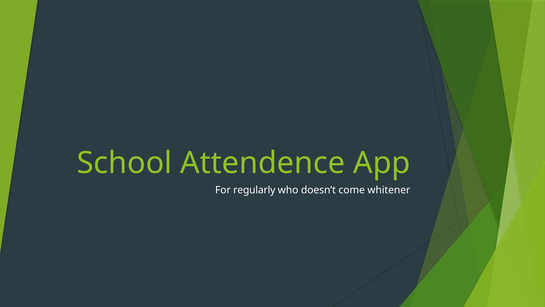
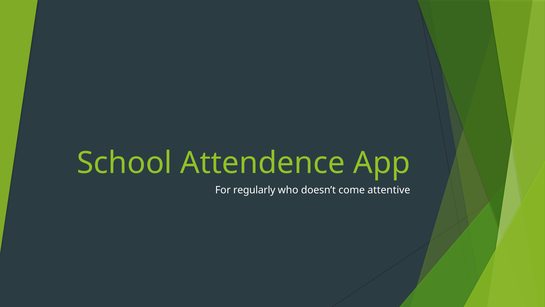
whitener: whitener -> attentive (389, 190)
